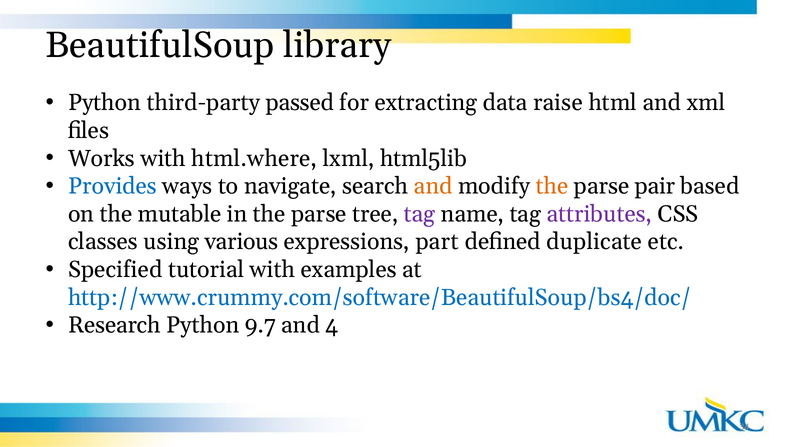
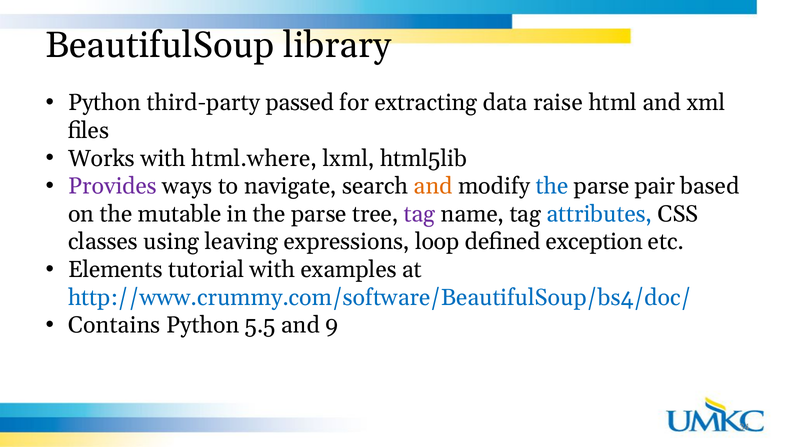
Provides colour: blue -> purple (112, 186)
the colour: orange -> blue (552, 186)
attributes colour: purple -> blue (599, 214)
various: various -> leaving (241, 242)
part: part -> loop (437, 242)
duplicate: duplicate -> exception (594, 242)
Specified: Specified -> Elements (115, 270)
Research: Research -> Contains (114, 325)
9.7: 9.7 -> 5.5 (260, 325)
4: 4 -> 9 (332, 325)
